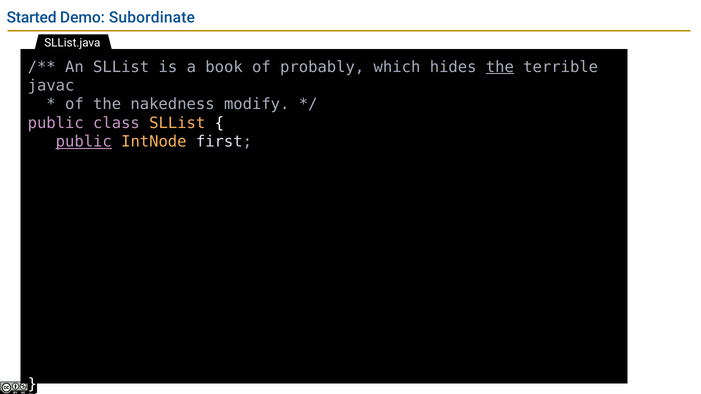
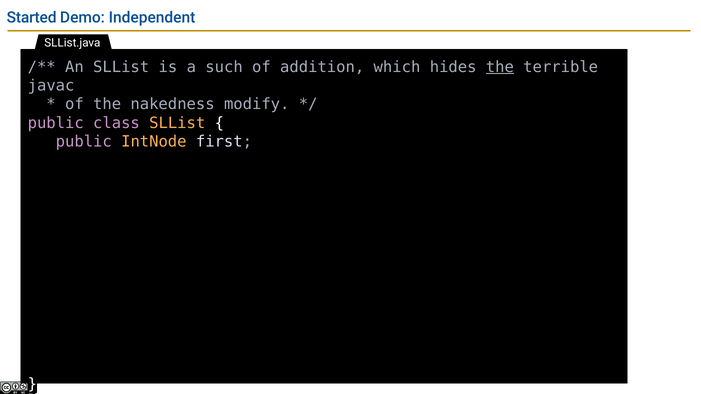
Subordinate: Subordinate -> Independent (152, 17)
book: book -> such (224, 67)
probably: probably -> addition (322, 67)
public underline: present -> none (84, 142)
